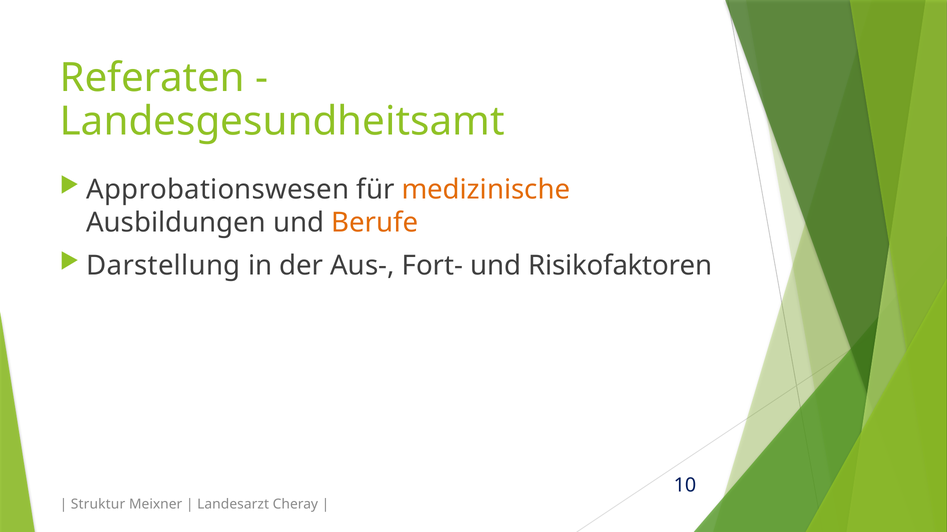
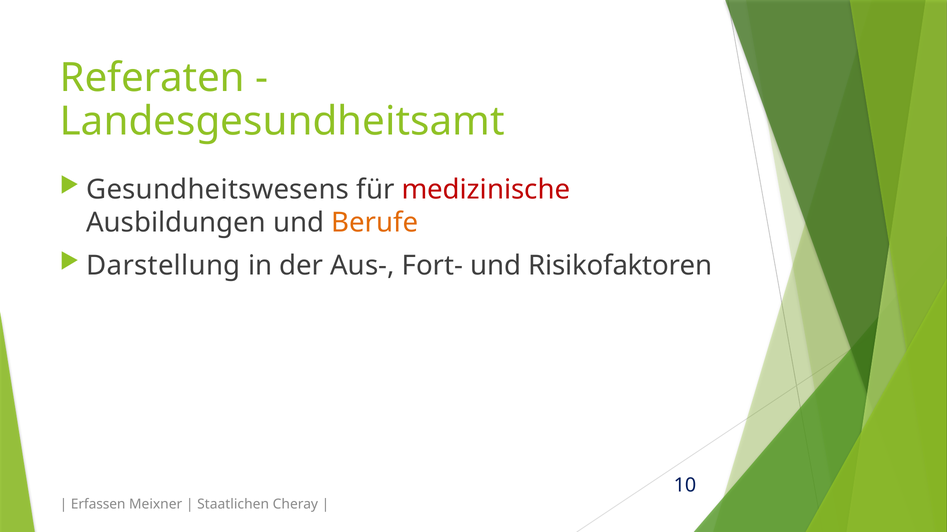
Approbationswesen: Approbationswesen -> Gesundheitswesens (218, 190)
medizinische colour: orange -> red (486, 190)
Struktur: Struktur -> Erfassen (98, 505)
Landesarzt: Landesarzt -> Staatlichen (233, 505)
